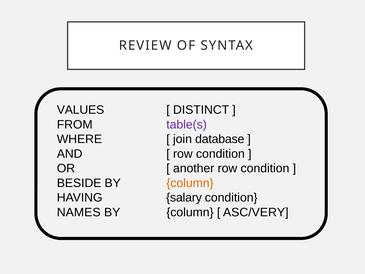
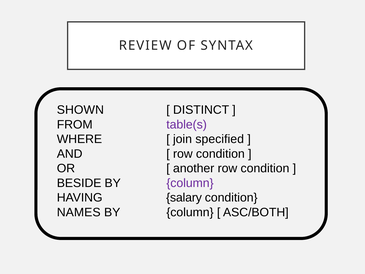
VALUES: VALUES -> SHOWN (80, 110)
database: database -> specified (220, 139)
column colour: orange -> purple (190, 183)
ASC/VERY: ASC/VERY -> ASC/BOTH (256, 212)
